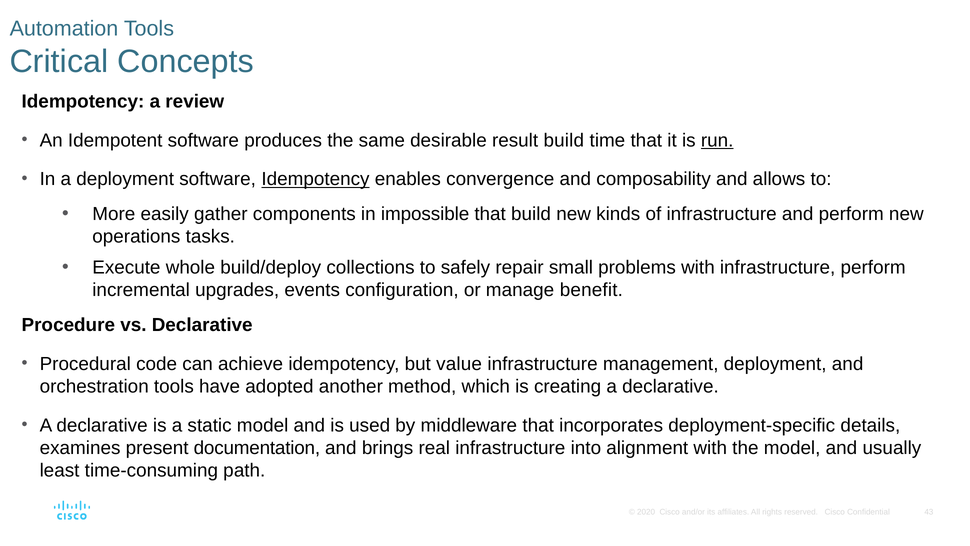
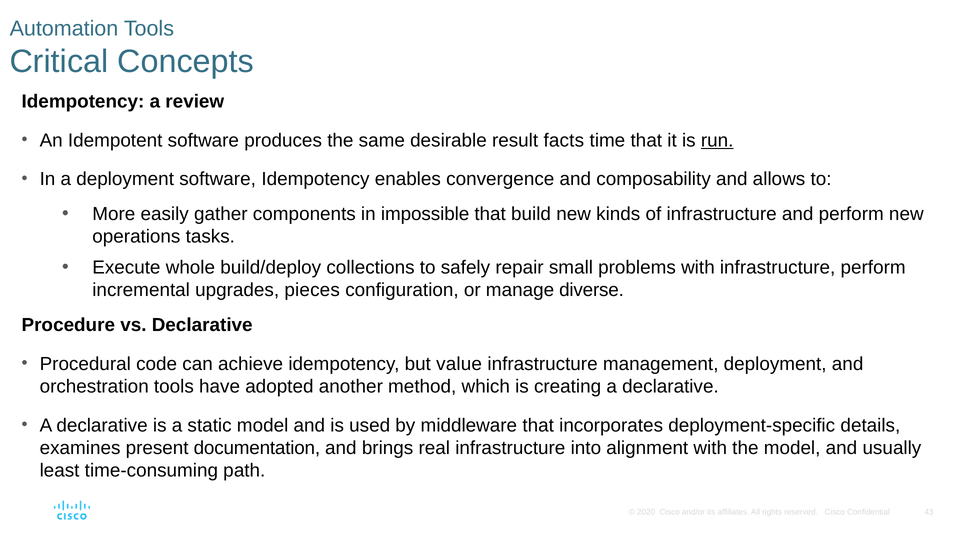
result build: build -> facts (564, 140)
Idempotency underline: present -> none (315, 179)
events: events -> pieces (312, 290)
benefit: benefit -> diverse (592, 290)
